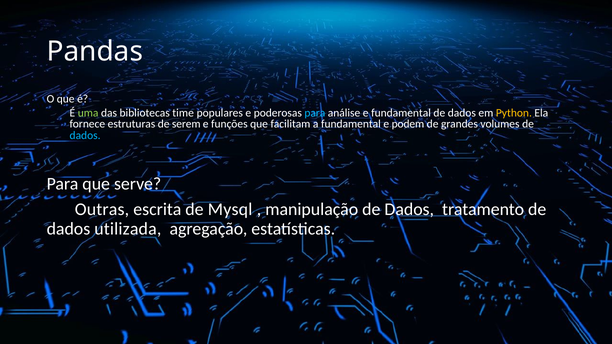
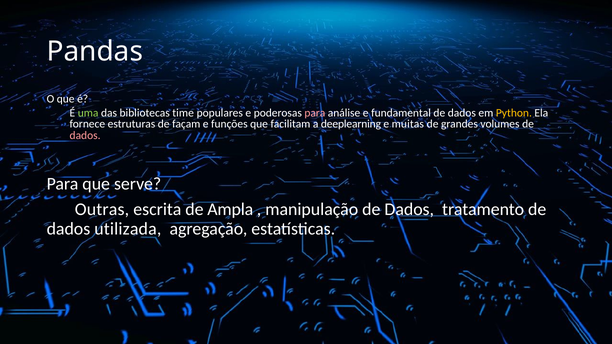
para colour: light blue -> pink (315, 113)
serem: serem -> façam (186, 124)
a fundamental: fundamental -> deeplearning (351, 124)
podem: podem -> muitas (408, 124)
dados colour: light blue -> pink (85, 135)
Mysql: Mysql -> Ampla (230, 210)
